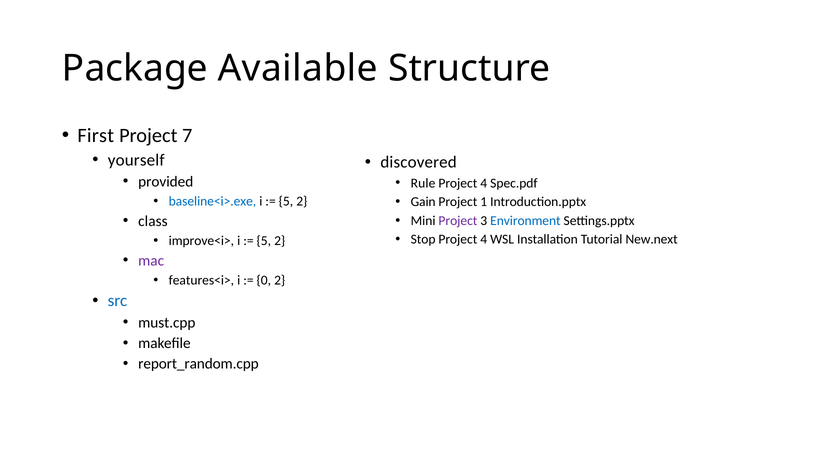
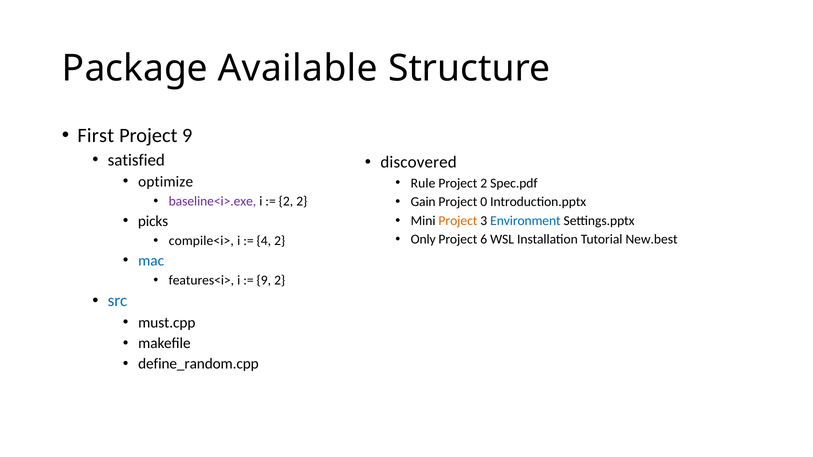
Project 7: 7 -> 9 (187, 136)
yourself: yourself -> satisfied (136, 160)
provided: provided -> optimize (166, 182)
4: 4 -> 2 (484, 183)
baseline<i>.exe colour: blue -> purple (212, 201)
5: 5 -> 2 (286, 201)
1: 1 -> 0 (484, 202)
class: class -> picks (153, 221)
Project colour: purple -> orange (458, 221)
Stop: Stop -> Only (423, 240)
4: 4 -> 6 (484, 240)
New.next: New.next -> New.best (652, 240)
improve<i>: improve<i> -> compile<i> (201, 241)
5: 5 -> 4 (264, 241)
mac colour: purple -> blue (151, 261)
0: 0 -> 9 (264, 280)
report_random.cpp: report_random.cpp -> define_random.cpp (198, 364)
